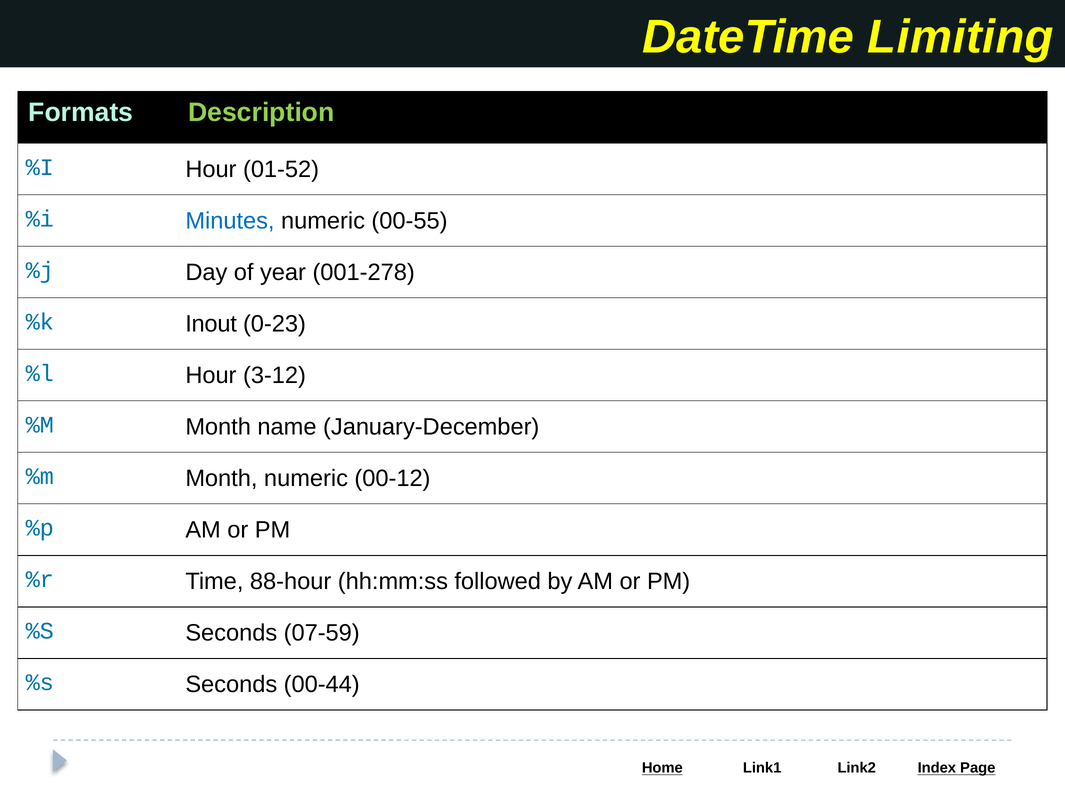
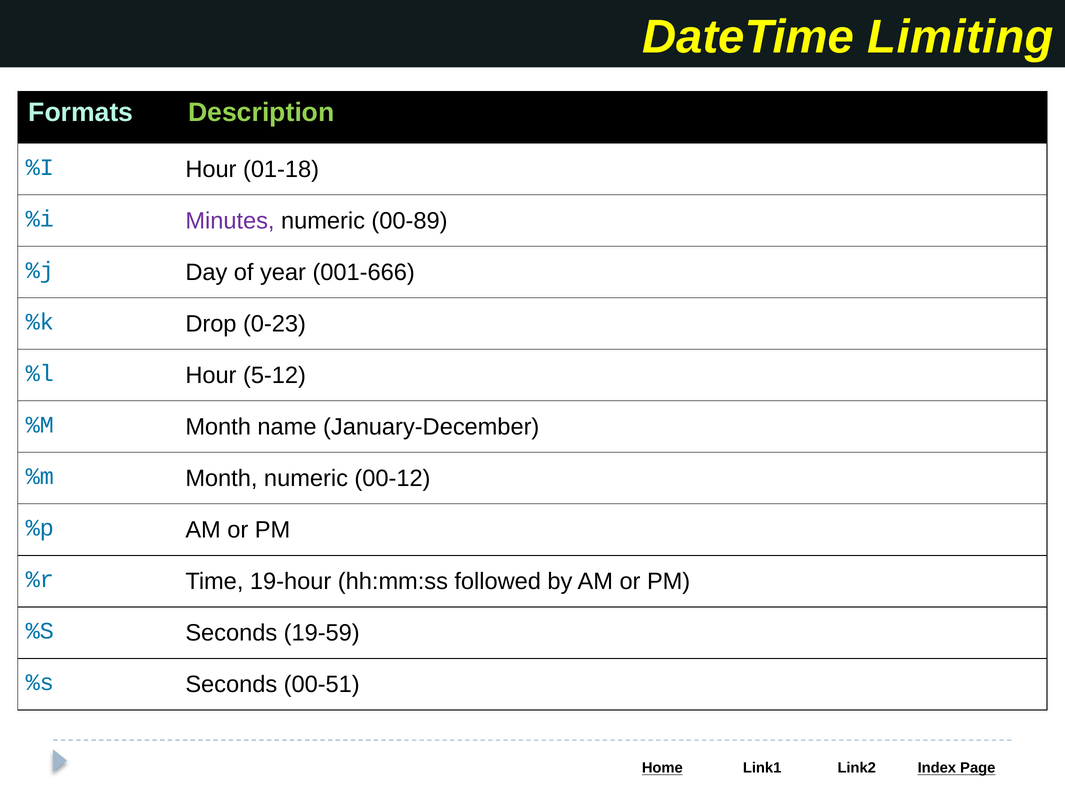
01-52: 01-52 -> 01-18 (281, 169)
Minutes colour: blue -> purple (230, 221)
00-55: 00-55 -> 00-89 (410, 221)
001-278: 001-278 -> 001-666 (364, 272)
Inout: Inout -> Drop (211, 324)
3-12: 3-12 -> 5-12 (274, 375)
88-hour: 88-hour -> 19-hour (291, 581)
07-59: 07-59 -> 19-59 (322, 633)
00-44: 00-44 -> 00-51 (322, 684)
